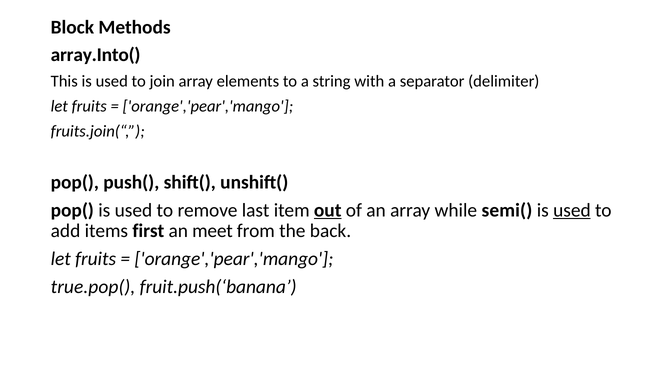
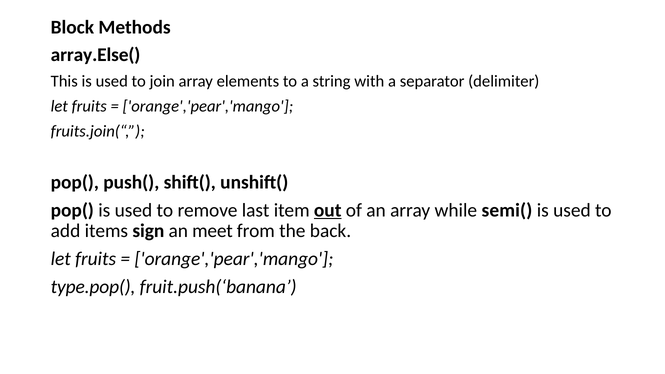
array.Into(: array.Into( -> array.Else( (96, 55)
used underline: present -> none (572, 210)
first: first -> sign (148, 231)
true.pop(: true.pop( -> type.pop( (93, 287)
